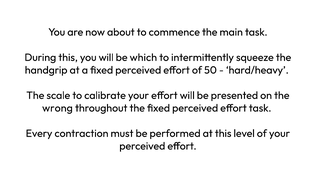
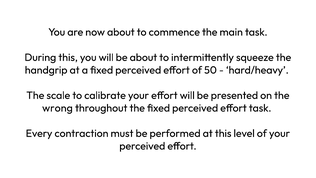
be which: which -> about (143, 57)
